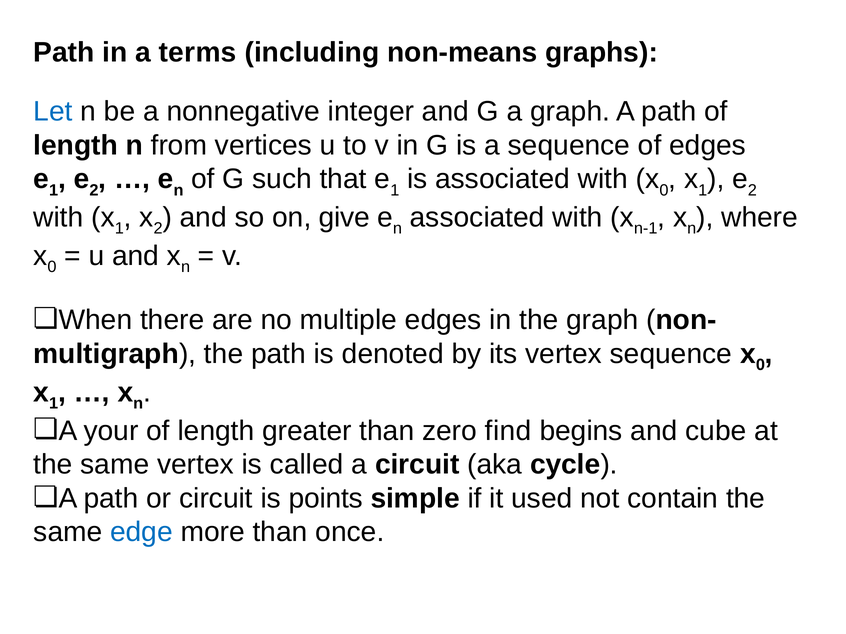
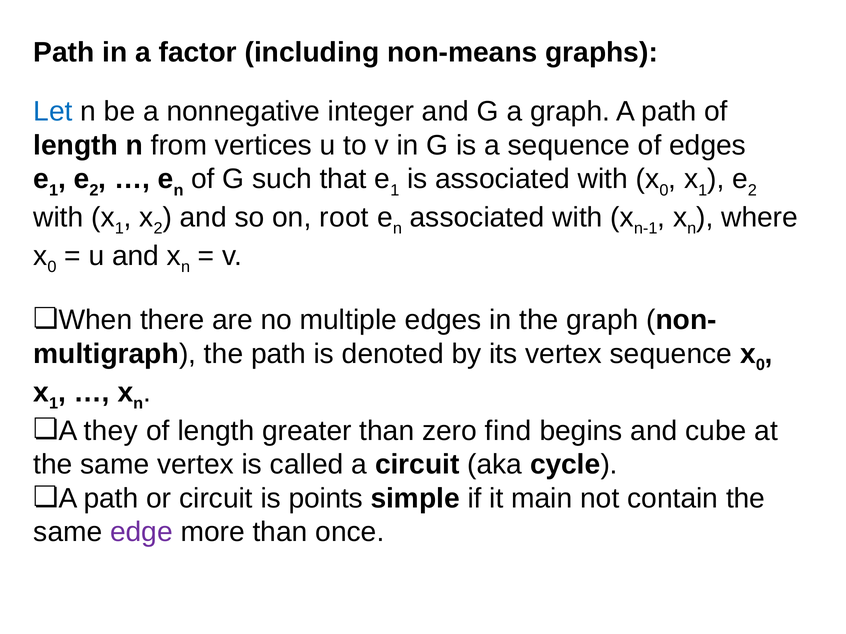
terms: terms -> factor (198, 52)
give: give -> root (344, 218)
your: your -> they (111, 431)
used: used -> main (542, 499)
edge colour: blue -> purple (141, 533)
